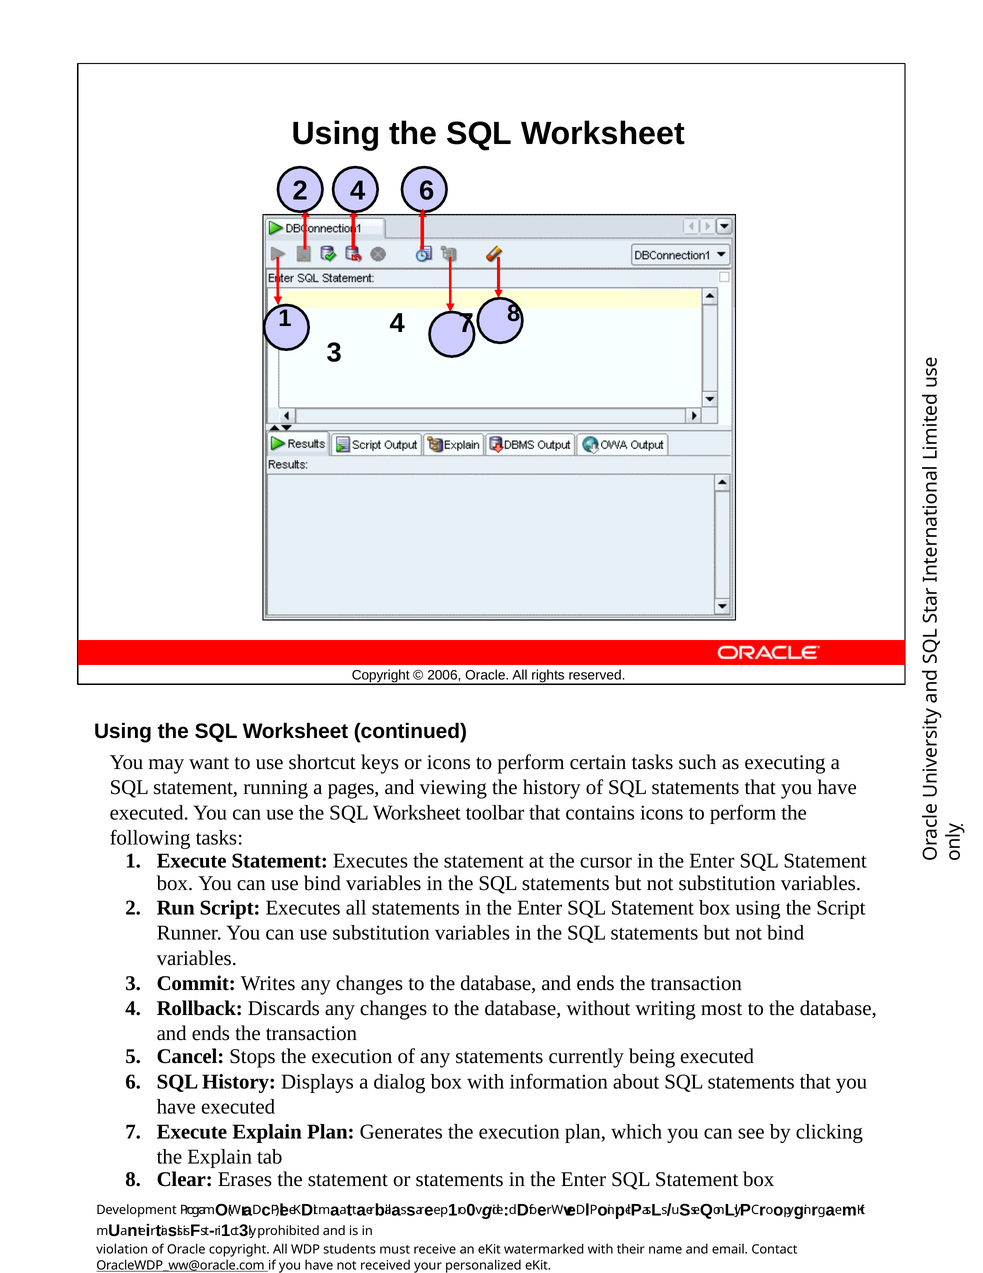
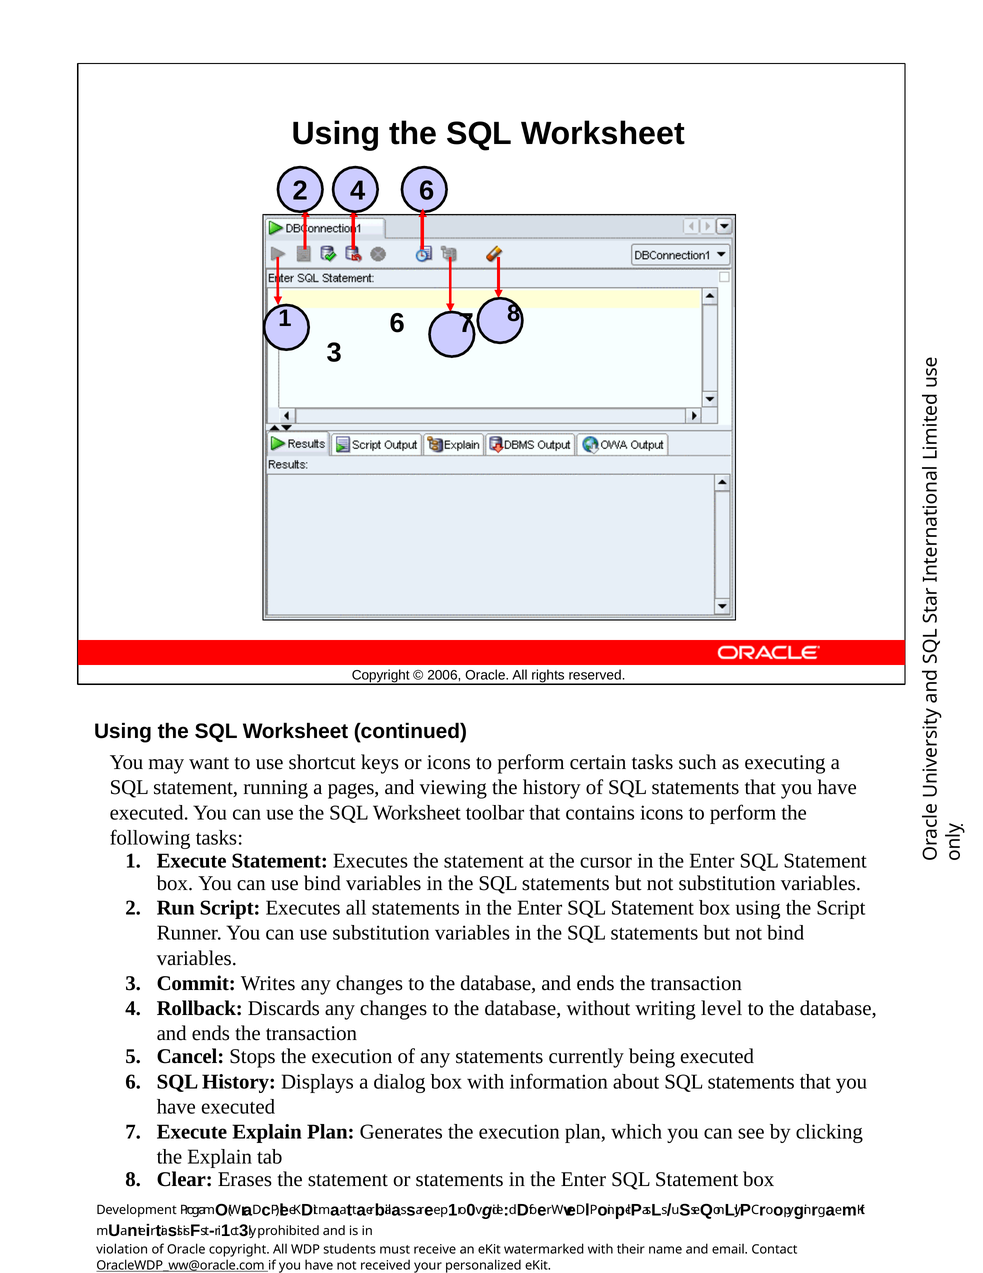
1 4: 4 -> 6 (398, 323)
most: most -> level (722, 1008)
